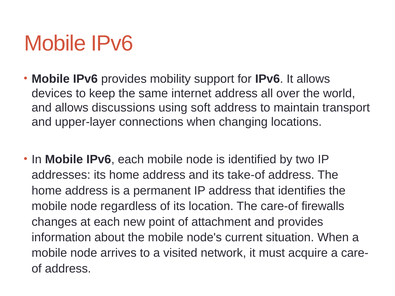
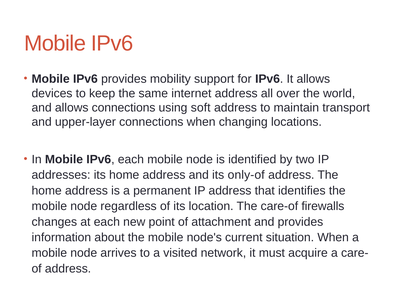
allows discussions: discussions -> connections (124, 108)
take-of: take-of -> only-of (246, 175)
